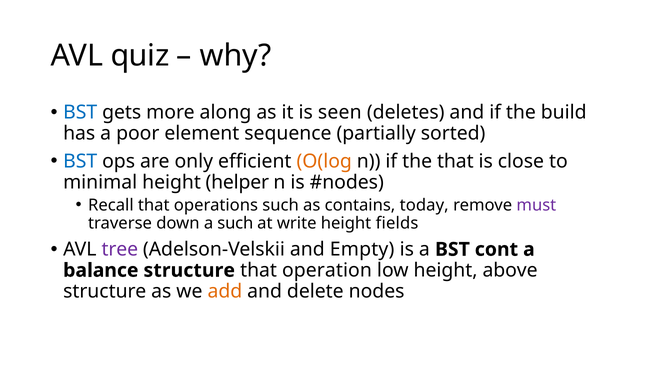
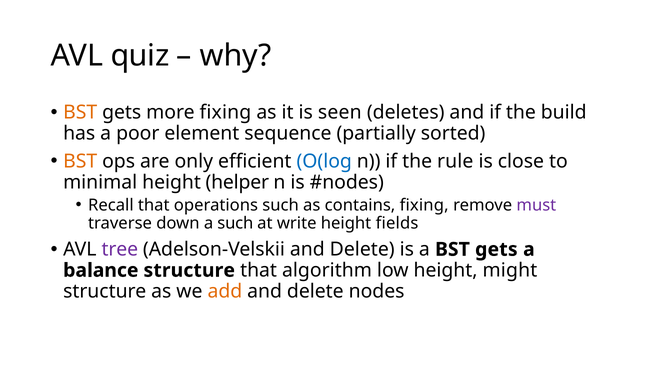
BST colour: blue -> orange (80, 112)
more along: along -> fixing (225, 112)
BST colour: blue -> orange (80, 161)
O(log colour: orange -> blue (324, 161)
the that: that -> rule (455, 161)
contains today: today -> fixing (424, 205)
Adelson-Velskii and Empty: Empty -> Delete (362, 249)
a BST cont: cont -> gets (496, 249)
operation: operation -> algorithm (327, 270)
above: above -> might (510, 270)
